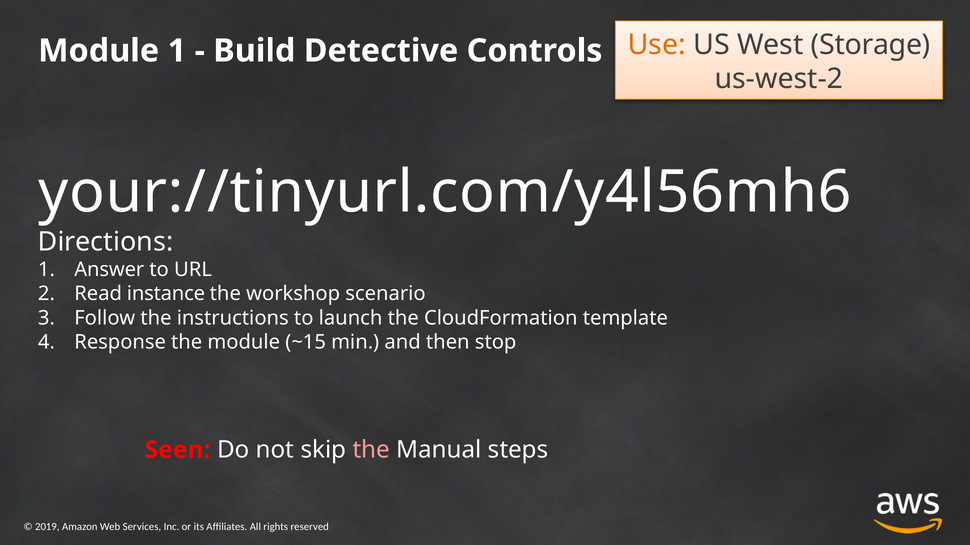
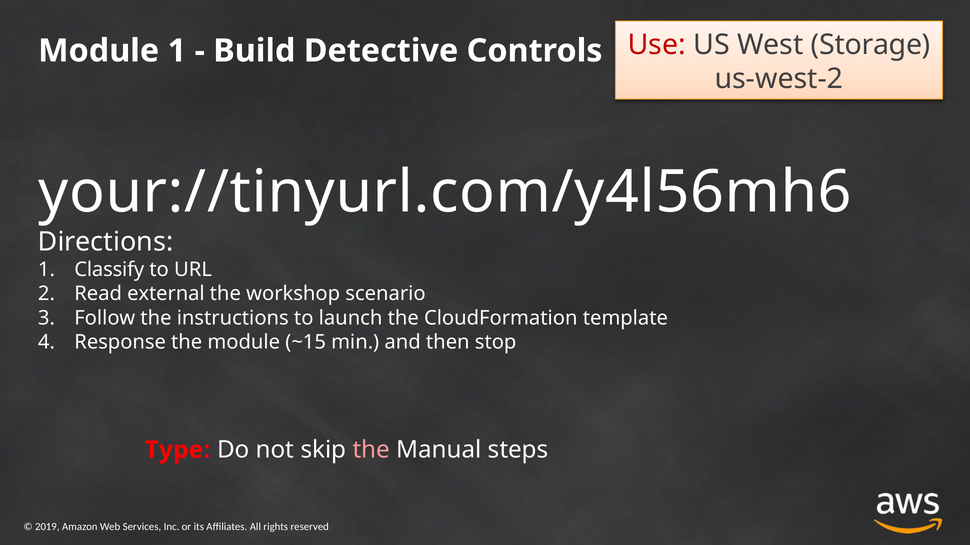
Use colour: orange -> red (657, 45)
Answer: Answer -> Classify (109, 270)
instance: instance -> external (166, 294)
Seen: Seen -> Type (178, 450)
